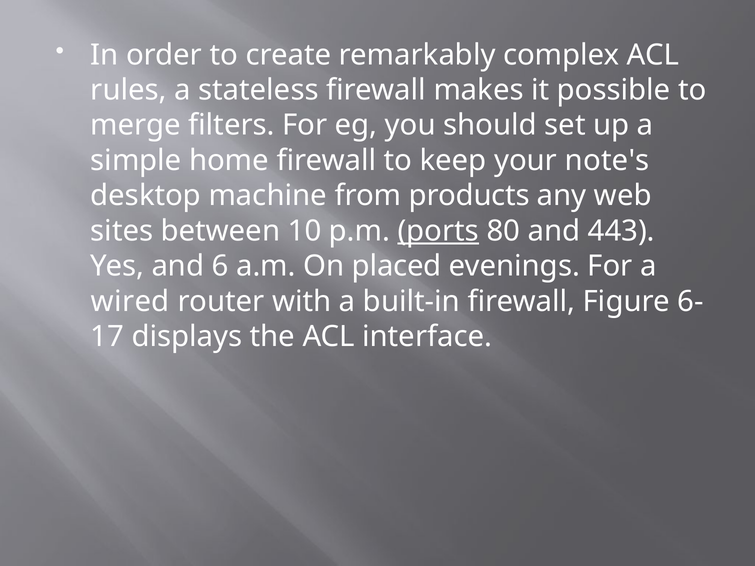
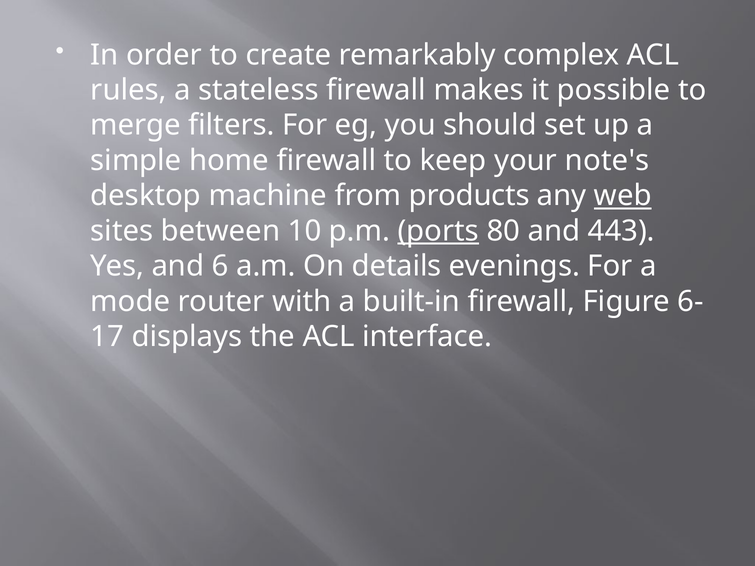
web underline: none -> present (623, 196)
placed: placed -> details (397, 266)
wired: wired -> mode (130, 302)
